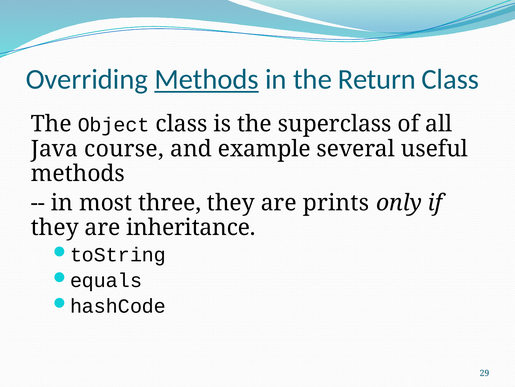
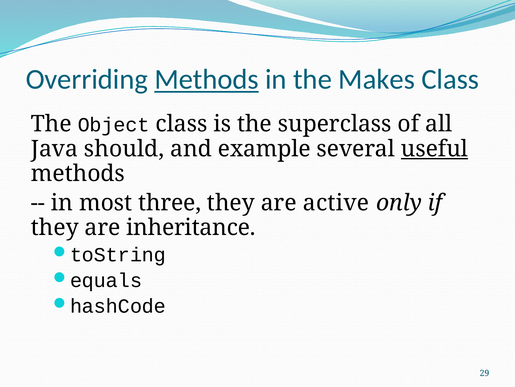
Return: Return -> Makes (377, 79)
course: course -> should (124, 149)
useful underline: none -> present (434, 149)
prints: prints -> active (336, 203)
